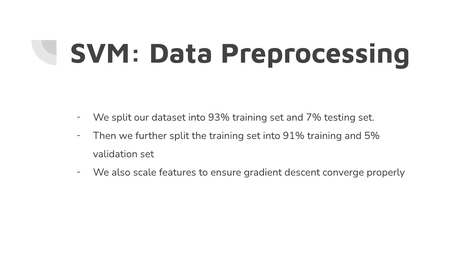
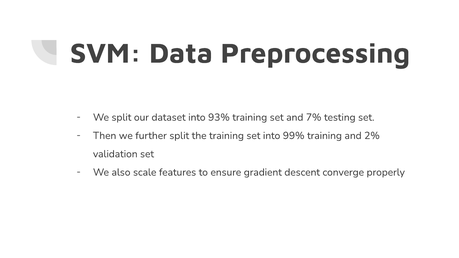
91%: 91% -> 99% (294, 136)
5%: 5% -> 2% (372, 136)
